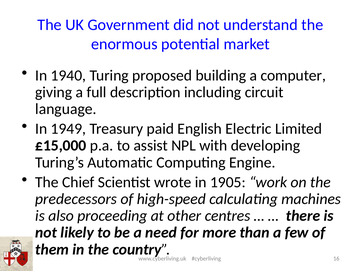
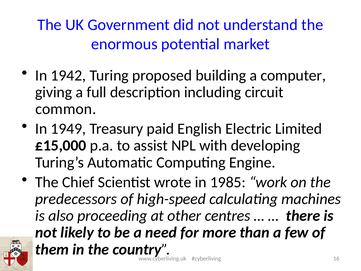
1940: 1940 -> 1942 (68, 75)
language: language -> common (66, 109)
1905: 1905 -> 1985 (228, 182)
